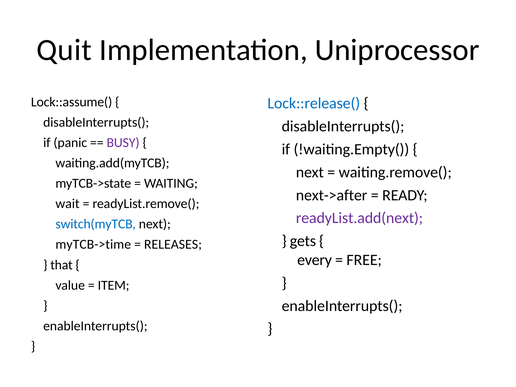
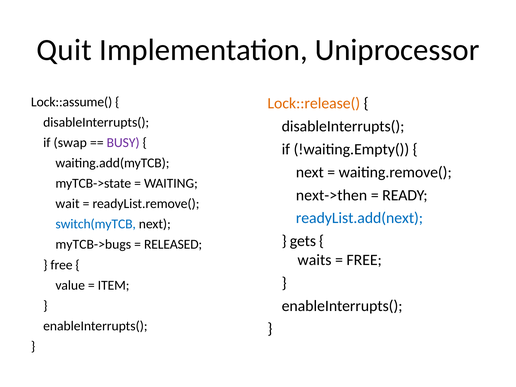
Lock::release( colour: blue -> orange (314, 103)
panic: panic -> swap (70, 143)
next->after: next->after -> next->then (332, 195)
readyList.add(next colour: purple -> blue (359, 218)
myTCB->time: myTCB->time -> myTCB->bugs (93, 244)
RELEASES: RELEASES -> RELEASED (173, 244)
every: every -> waits (314, 260)
that: that -> free (61, 265)
